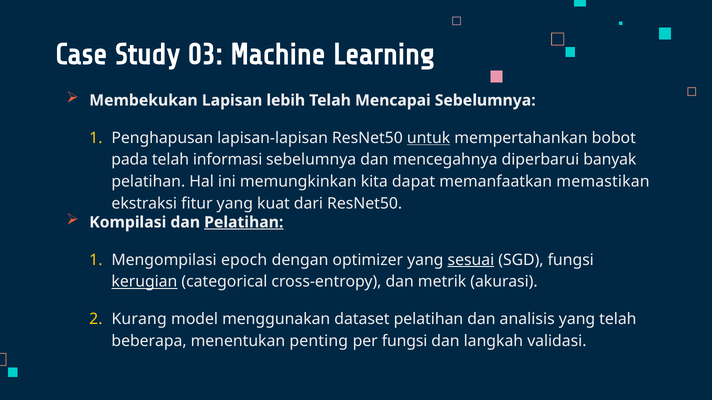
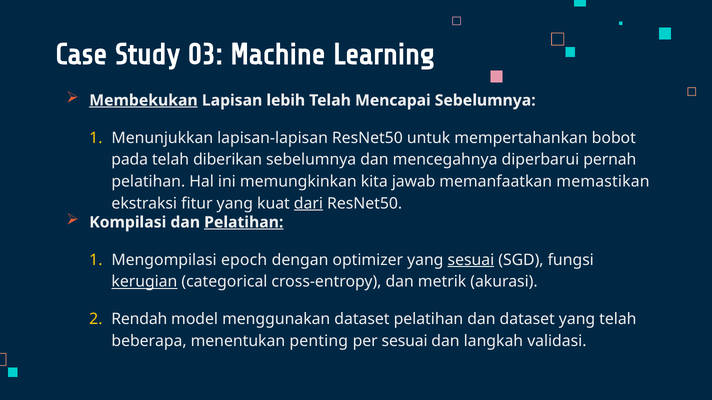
Membekukan underline: none -> present (143, 101)
Penghapusan: Penghapusan -> Menunjukkan (162, 138)
untuk underline: present -> none (429, 138)
informasi: informasi -> diberikan (228, 160)
banyak: banyak -> pernah (610, 160)
dapat: dapat -> jawab (414, 182)
dari underline: none -> present (308, 204)
Kurang: Kurang -> Rendah (139, 320)
dan analisis: analisis -> dataset (527, 320)
per fungsi: fungsi -> sesuai (405, 341)
